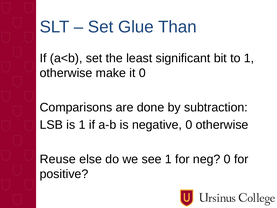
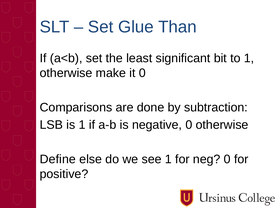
Reuse: Reuse -> Define (58, 159)
